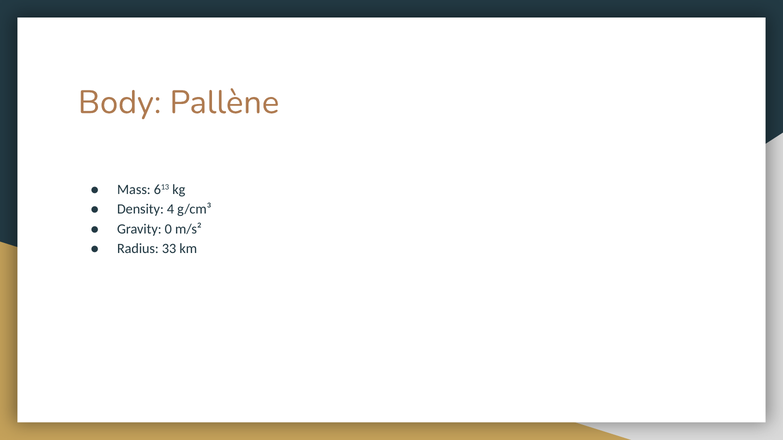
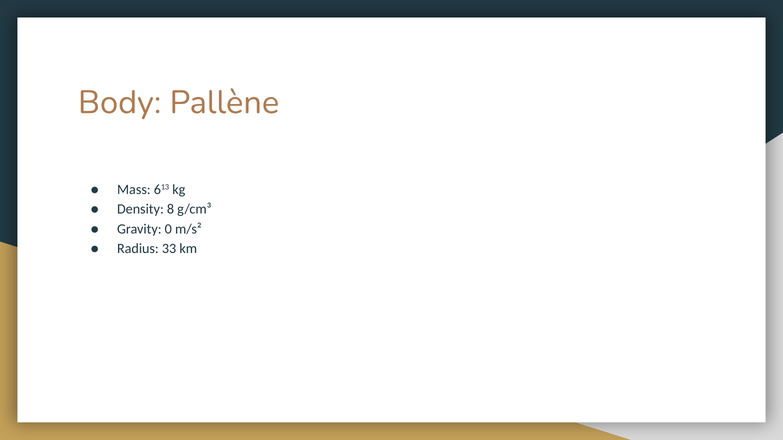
4: 4 -> 8 (170, 209)
